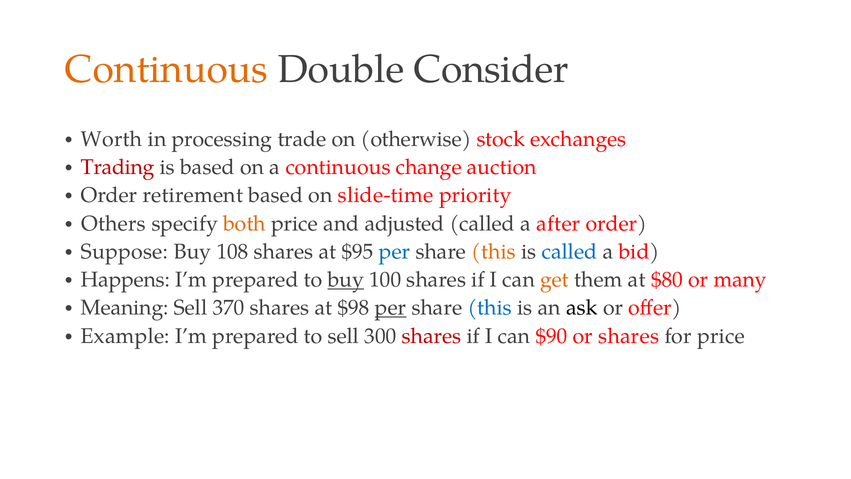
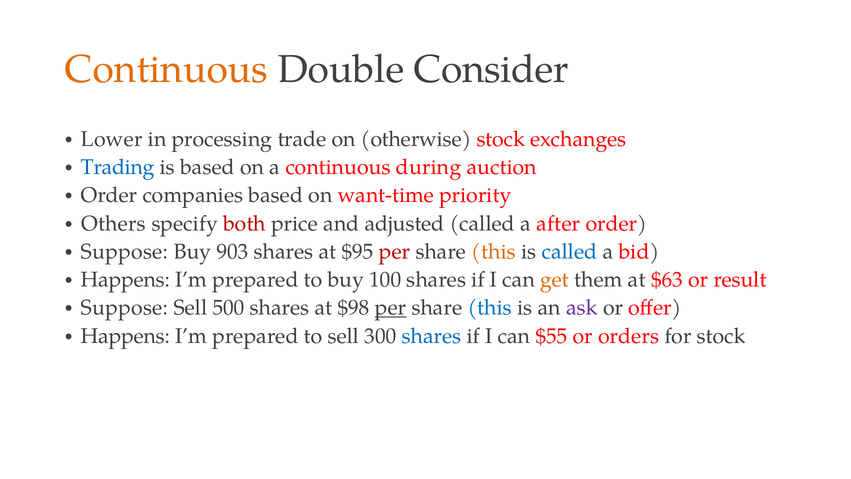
Worth: Worth -> Lower (112, 139)
Trading colour: red -> blue (118, 167)
change: change -> during (429, 167)
retirement: retirement -> companies (193, 195)
slide-time: slide-time -> want-time (386, 195)
both colour: orange -> red (245, 223)
108: 108 -> 903 (233, 251)
per colour: blue -> red (395, 251)
buy underline: present -> none (346, 280)
$80: $80 -> $63 (667, 280)
many: many -> result (740, 280)
Meaning: Meaning -> Suppose (124, 308)
370: 370 -> 500 (229, 308)
ask colour: black -> purple (582, 308)
Example: Example -> Happens (125, 336)
shares colour: red -> blue (432, 336)
$90: $90 -> $55 (552, 336)
or shares: shares -> orders (629, 336)
for price: price -> stock (721, 336)
